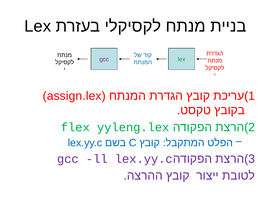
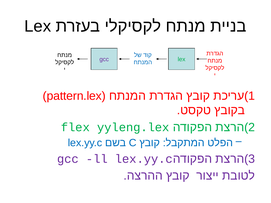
assign.lex: assign.lex -> pattern.lex (74, 96)
